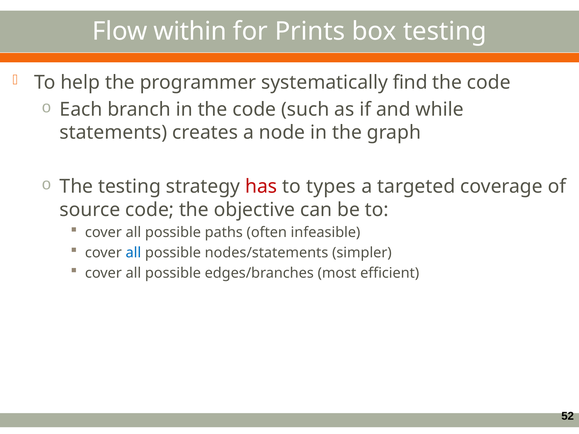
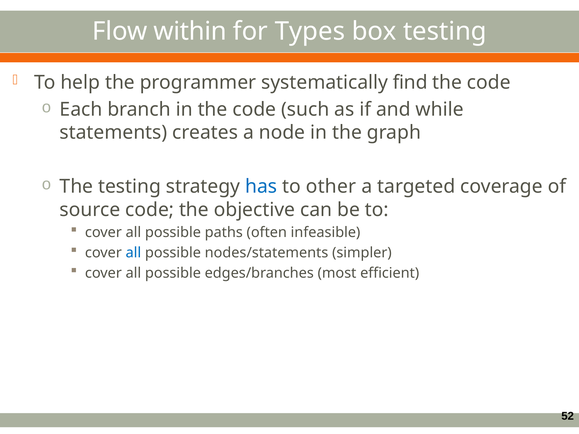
Prints: Prints -> Types (310, 31)
has colour: red -> blue (261, 187)
types: types -> other (331, 187)
